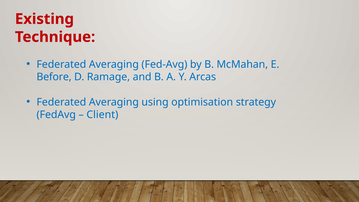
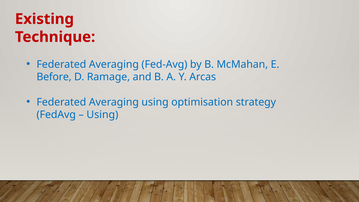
Client: Client -> Using (102, 115)
